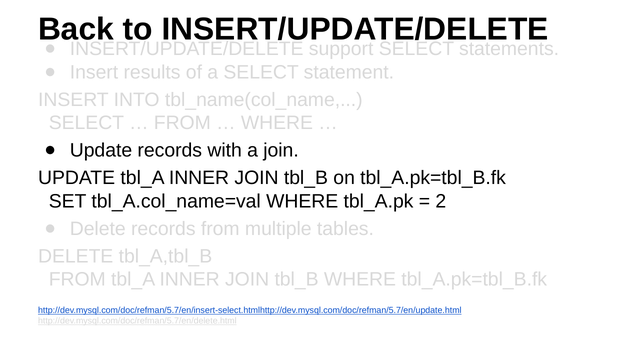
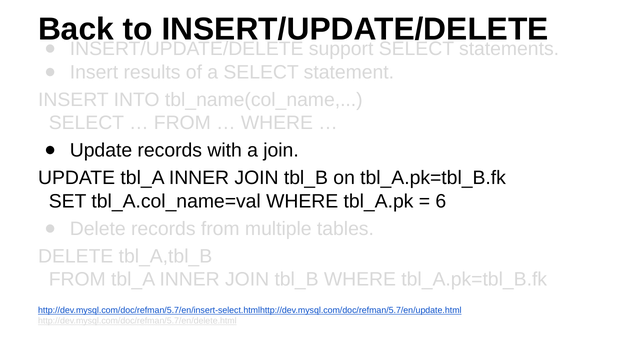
2: 2 -> 6 (441, 201)
